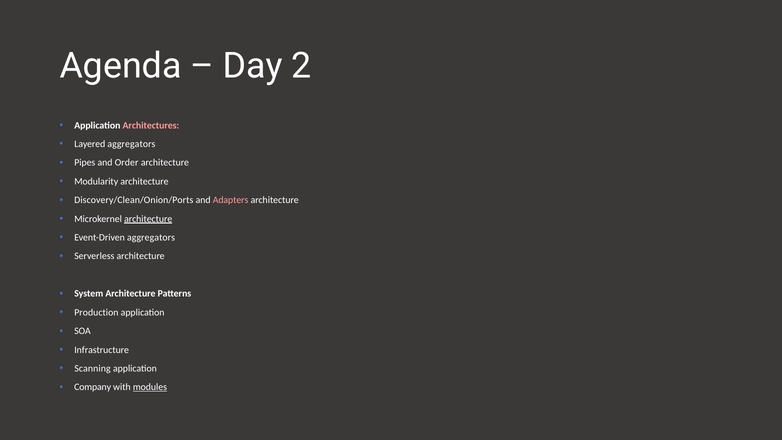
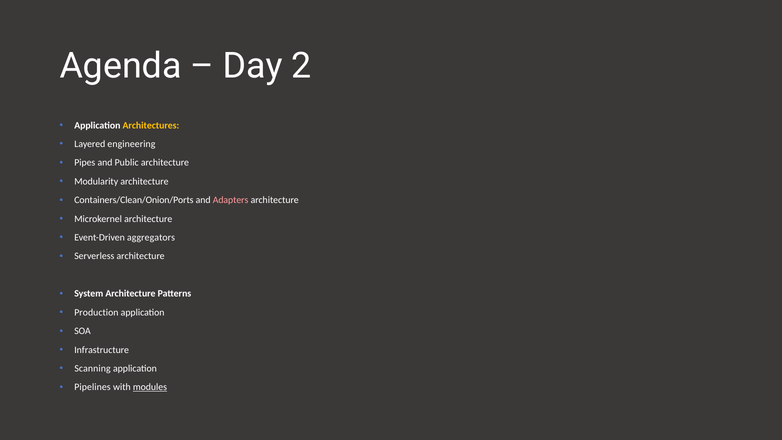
Architectures colour: pink -> yellow (151, 125)
Layered aggregators: aggregators -> engineering (131, 144)
Order: Order -> Public (127, 163)
Discovery/Clean/Onion/Ports: Discovery/Clean/Onion/Ports -> Containers/Clean/Onion/Ports (134, 200)
architecture underline: present -> none (148, 219)
Company: Company -> Pipelines (93, 387)
